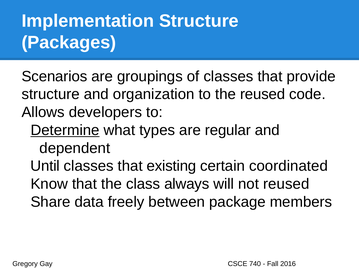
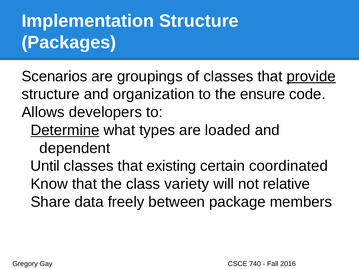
provide underline: none -> present (311, 76)
the reused: reused -> ensure (263, 94)
regular: regular -> loaded (228, 130)
always: always -> variety (187, 184)
not reused: reused -> relative (286, 184)
